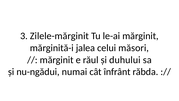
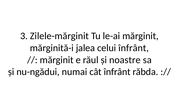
celui măsori: măsori -> înfrânt (134, 48)
duhului: duhului -> noastre (125, 60)
